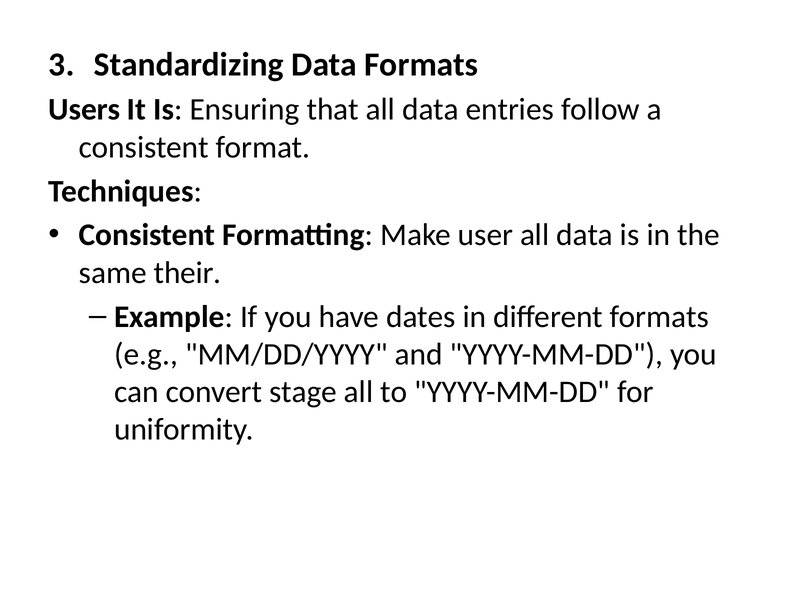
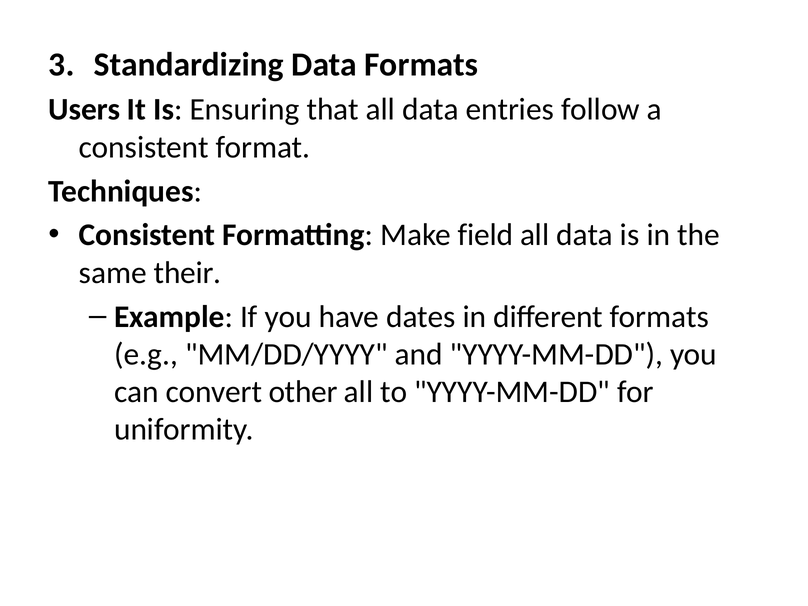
user: user -> field (486, 235)
stage: stage -> other (303, 392)
